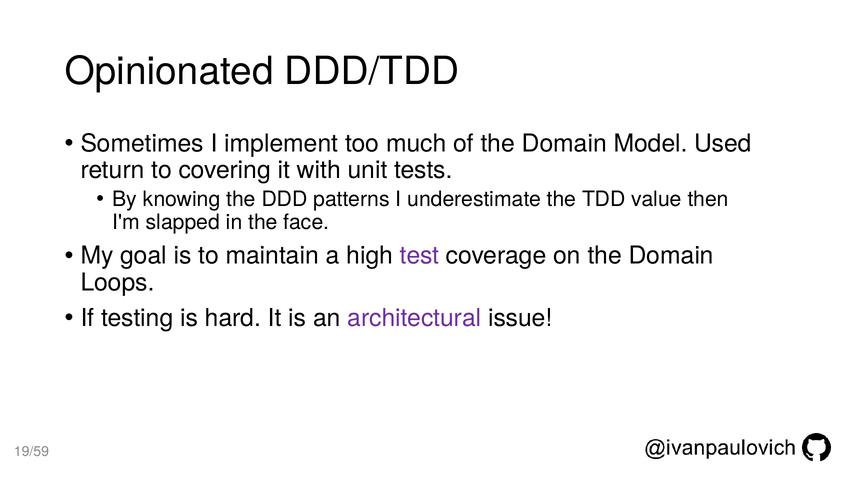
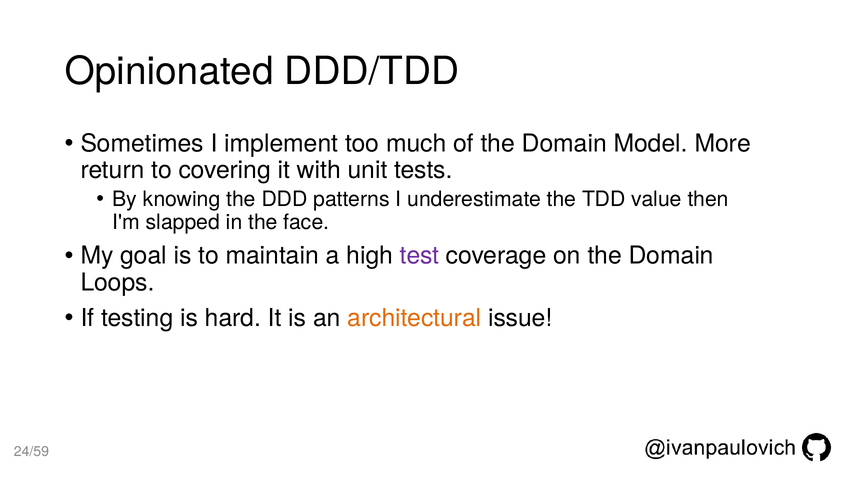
Used: Used -> More (723, 143)
architectural colour: purple -> orange (414, 318)
19/59: 19/59 -> 24/59 (31, 451)
